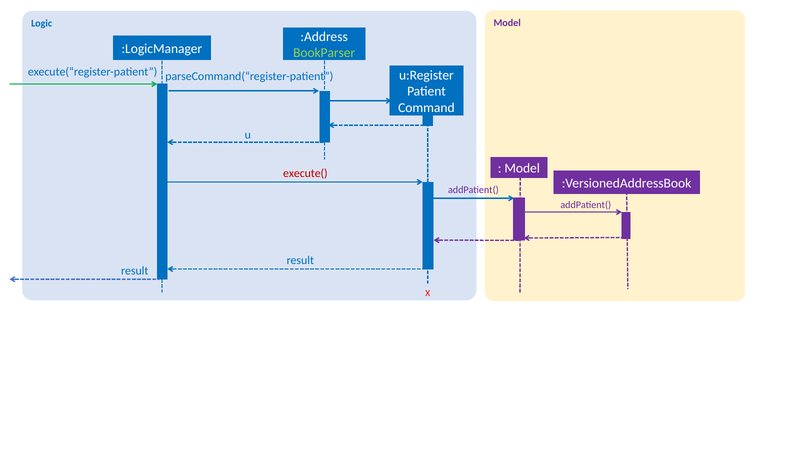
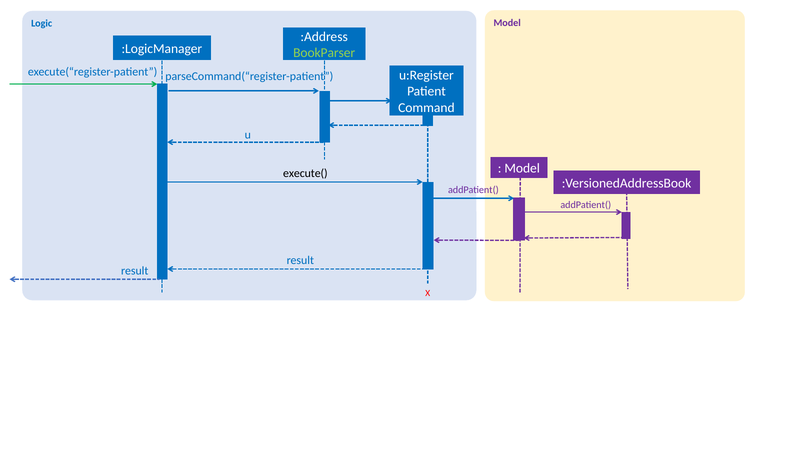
execute( colour: red -> black (305, 173)
